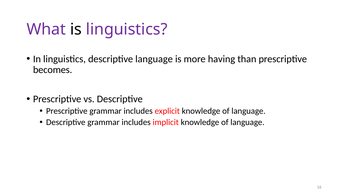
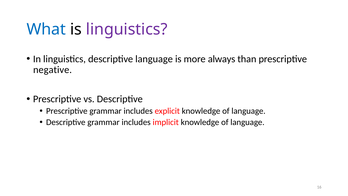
What colour: purple -> blue (46, 29)
having: having -> always (222, 59)
becomes: becomes -> negative (53, 70)
